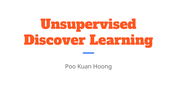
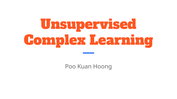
Discover: Discover -> Complex (55, 41)
